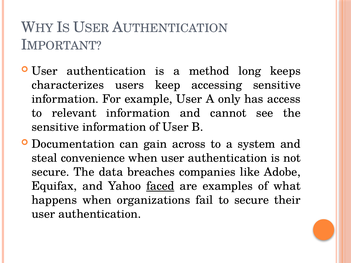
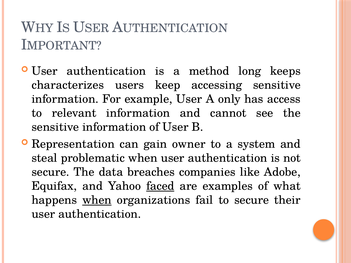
Documentation: Documentation -> Representation (73, 144)
across: across -> owner (189, 144)
convenience: convenience -> problematic (93, 158)
when underline: none -> present (97, 200)
